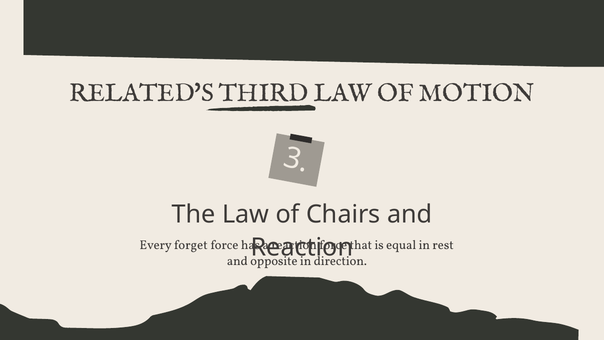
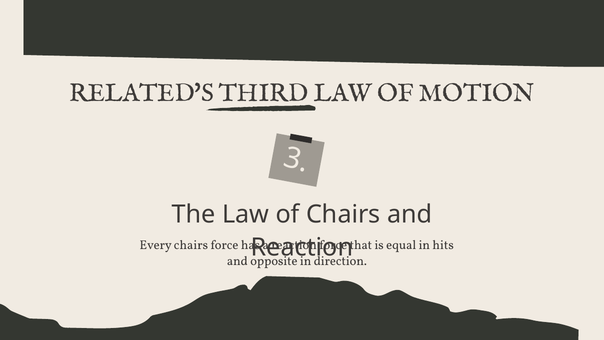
Every forget: forget -> chairs (191, 245)
rest: rest -> hits (443, 245)
